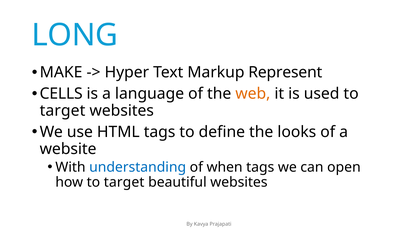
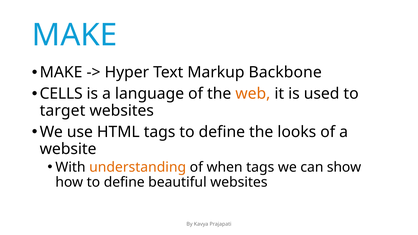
LONG: LONG -> MAKE (75, 35)
Represent: Represent -> Backbone (285, 73)
understanding colour: blue -> orange (138, 167)
open: open -> show (344, 167)
how to target: target -> define (124, 182)
